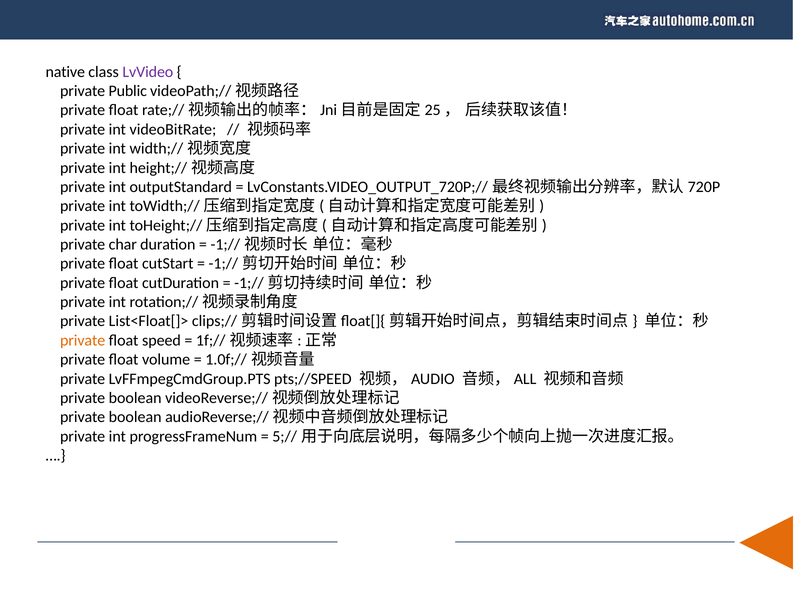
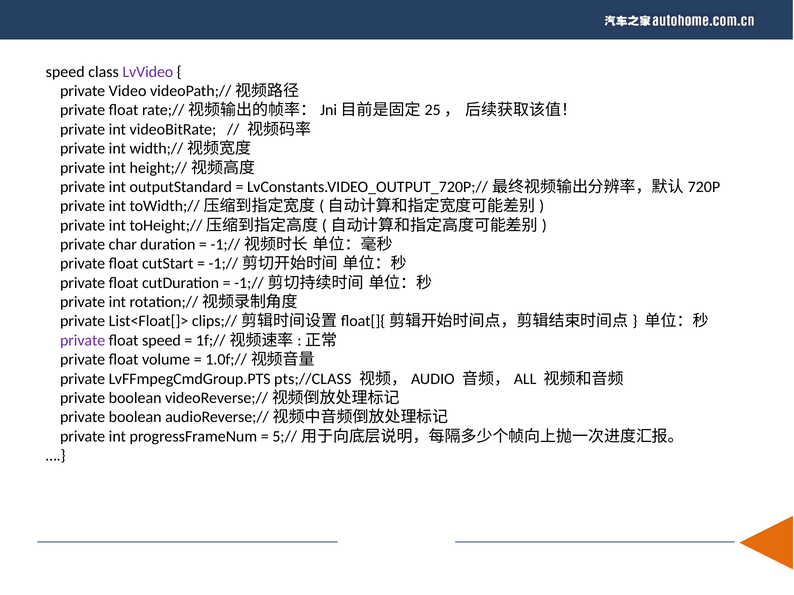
native: native -> speed (65, 72)
Public: Public -> Video (128, 91)
private colour: orange -> purple (83, 341)
pts;//SPEED: pts;//SPEED -> pts;//CLASS (313, 379)
